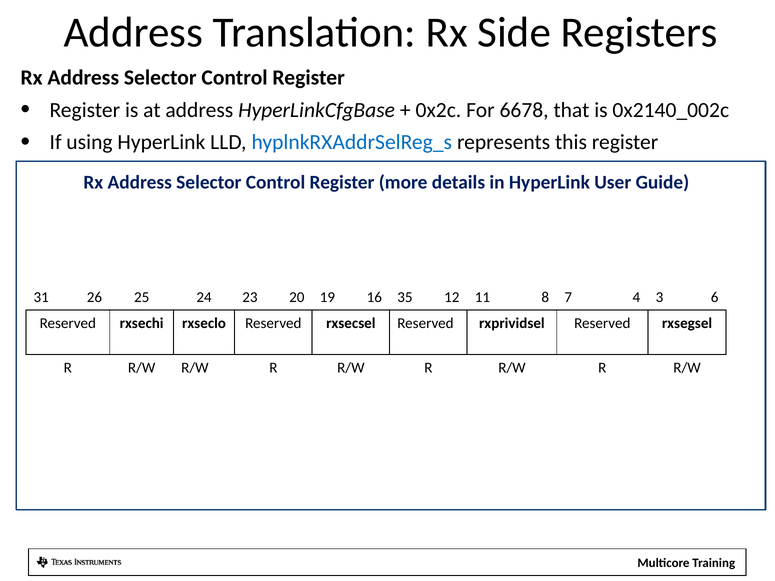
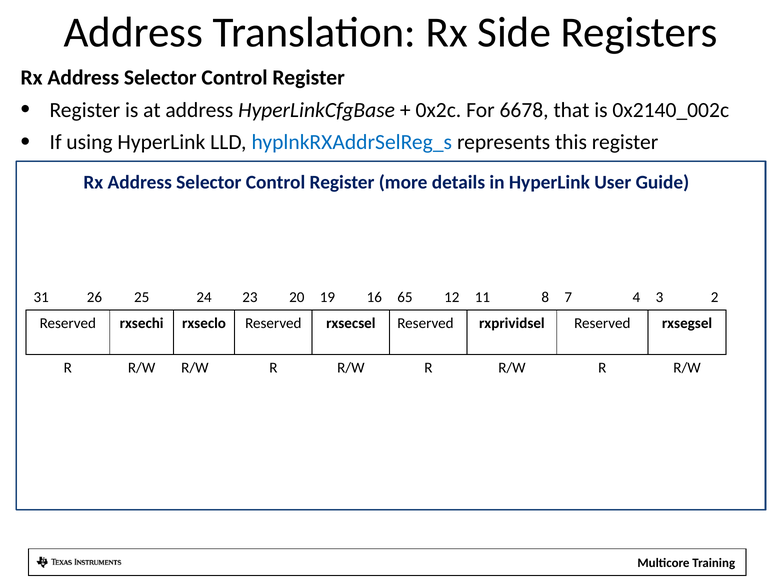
35: 35 -> 65 (405, 297)
6: 6 -> 2 (715, 297)
